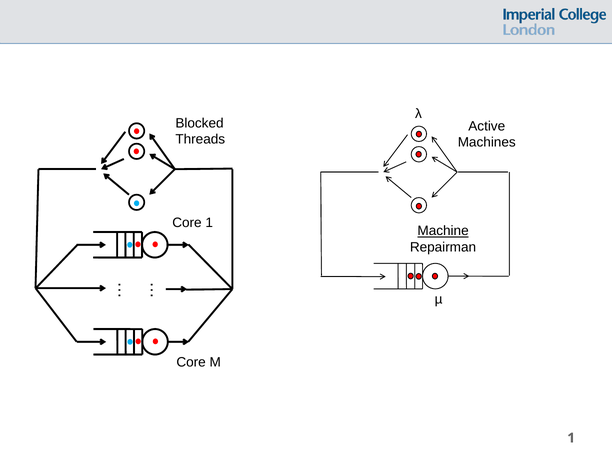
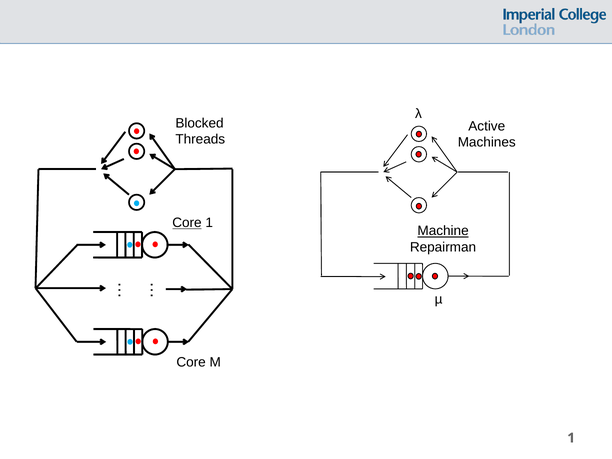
Core underline: none -> present (187, 223)
